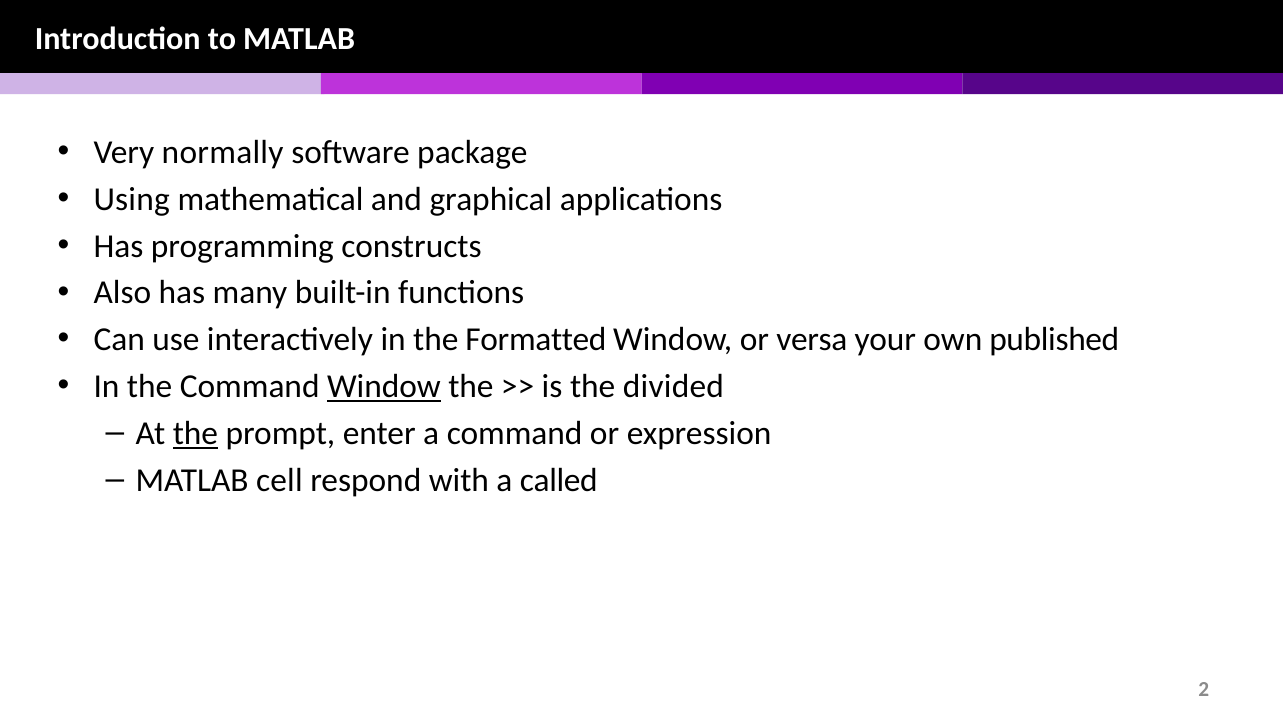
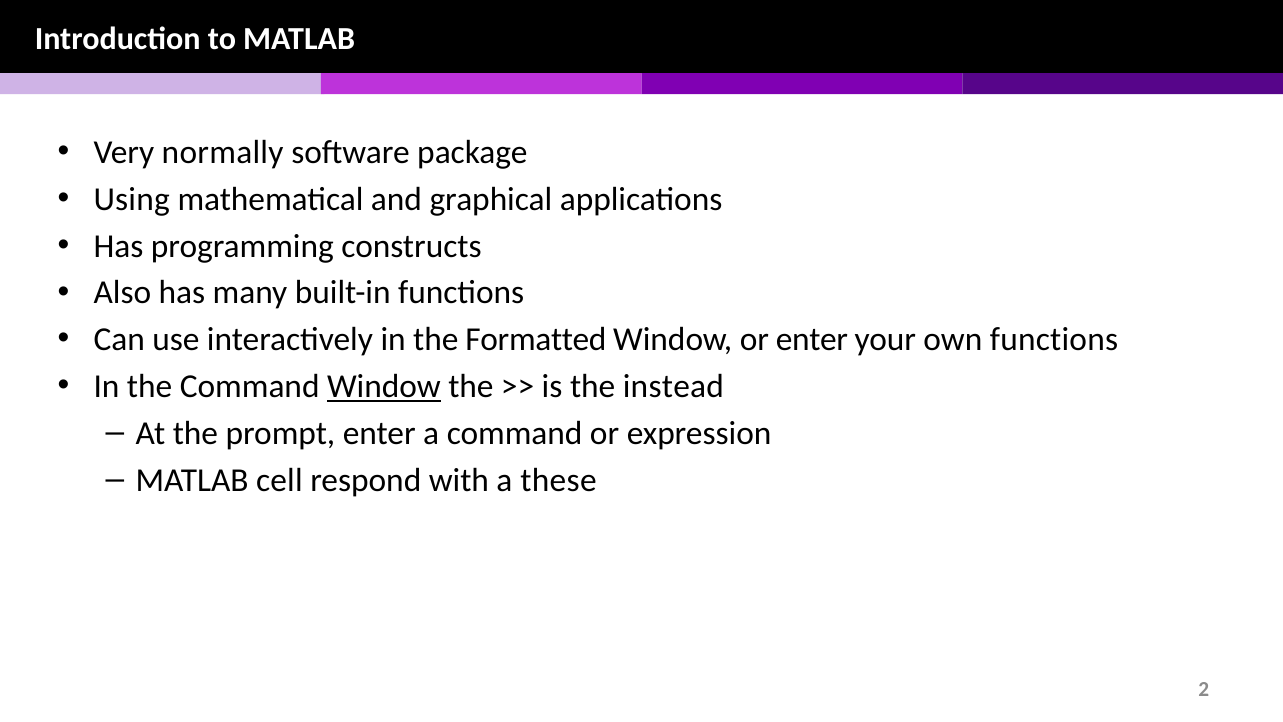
or versa: versa -> enter (812, 340)
own published: published -> functions (1054, 340)
divided: divided -> instead (673, 386)
the underline: present -> none (195, 433)
called: called -> these (558, 480)
